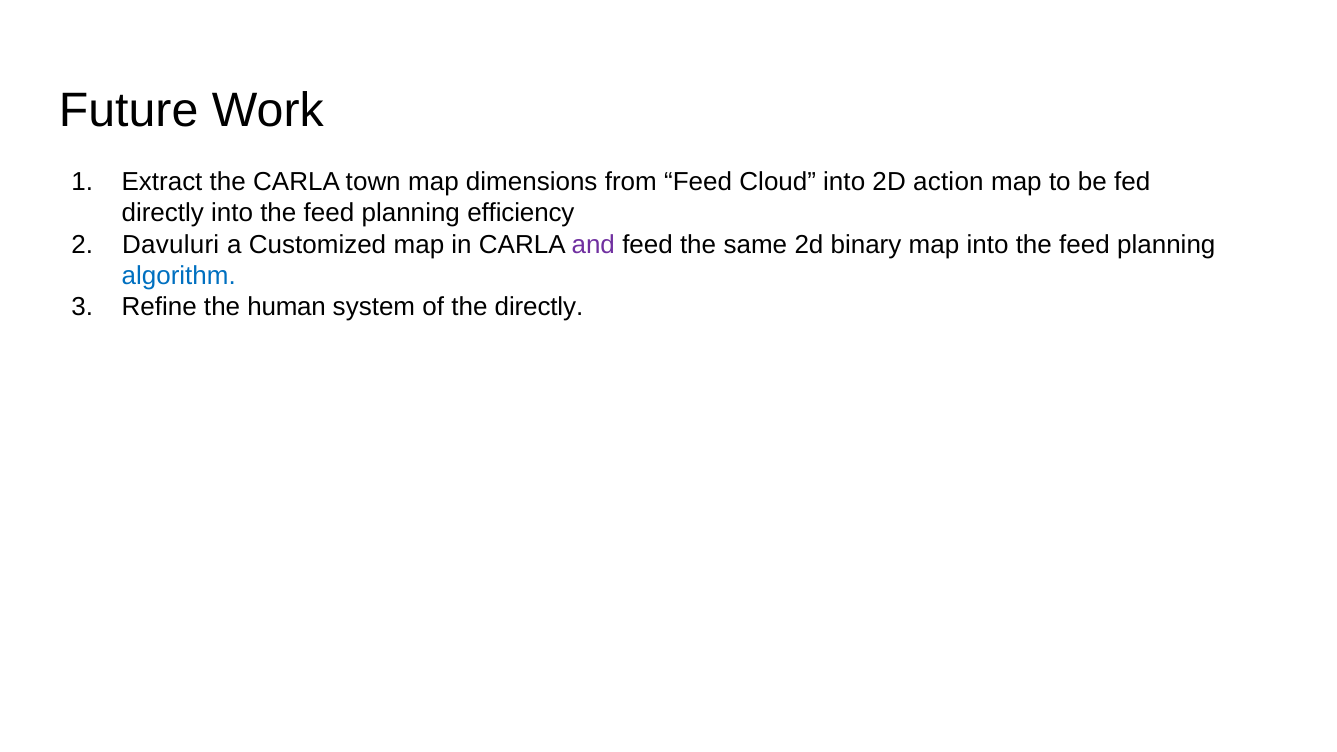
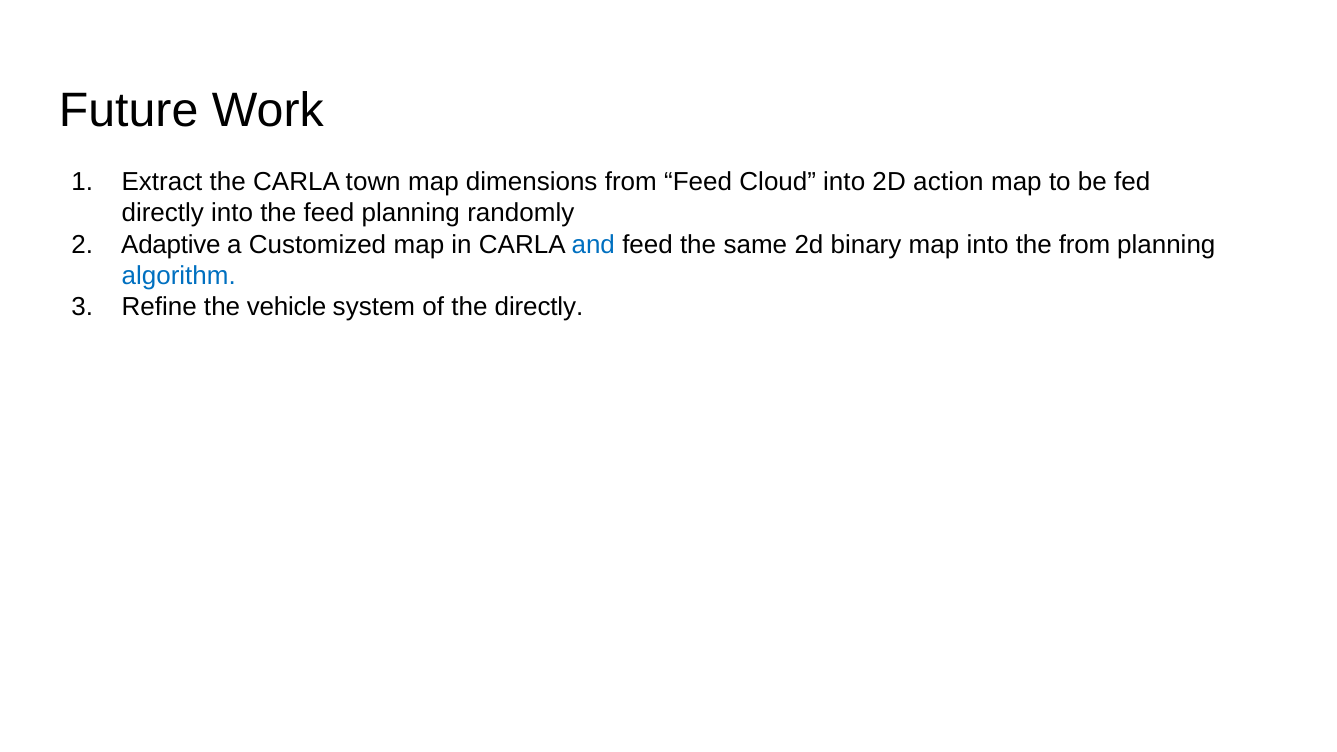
efficiency: efficiency -> randomly (521, 213)
Davuluri: Davuluri -> Adaptive (171, 245)
and colour: purple -> blue (593, 245)
map into the feed: feed -> from (1085, 245)
human: human -> vehicle (287, 307)
